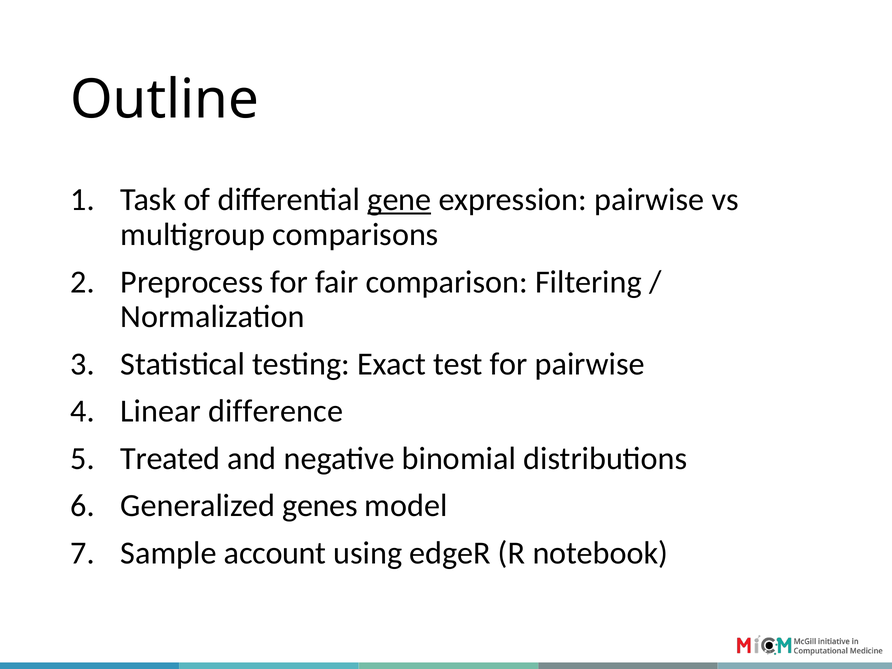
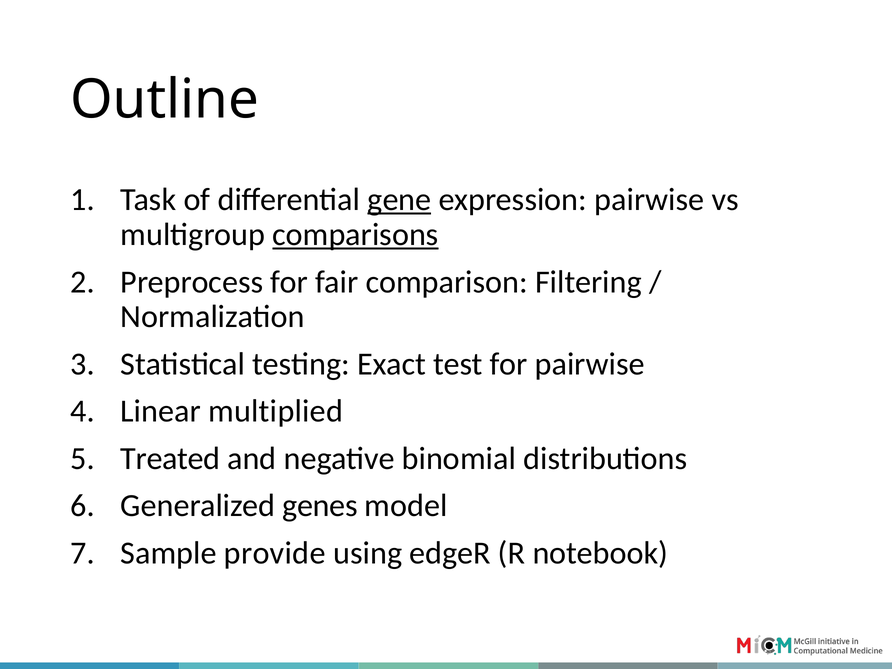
comparisons underline: none -> present (355, 235)
difference: difference -> multiplied (276, 411)
account: account -> provide (275, 553)
